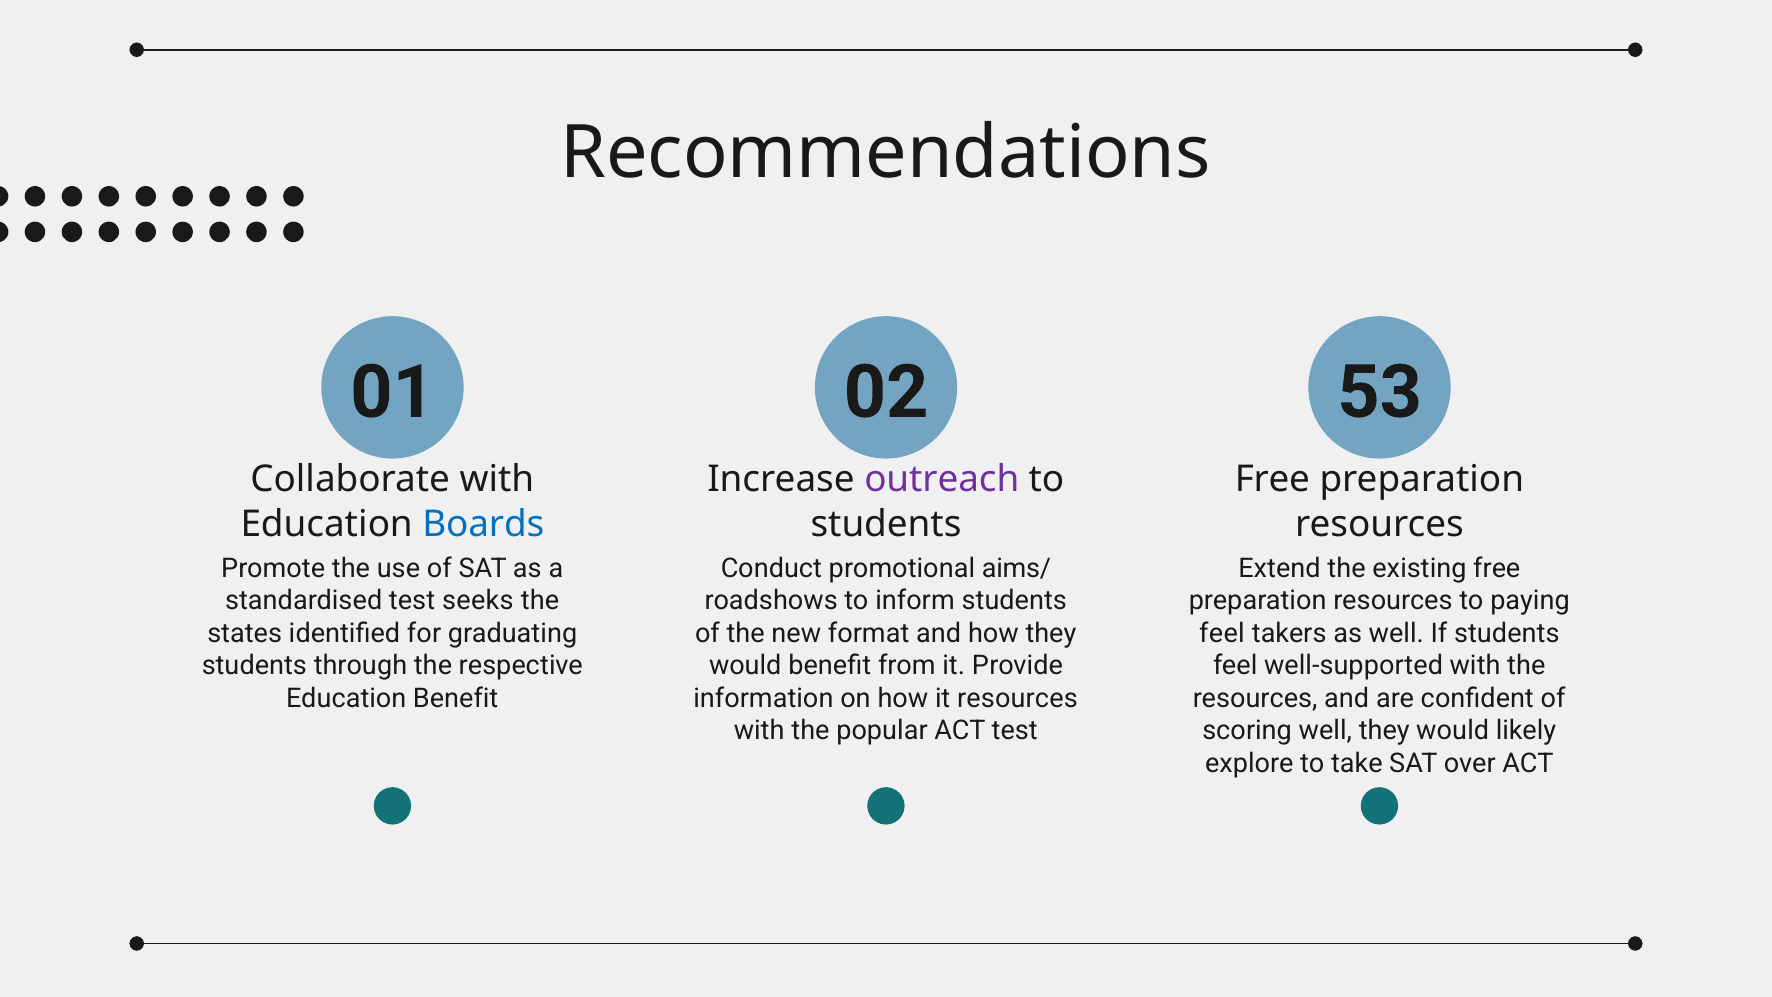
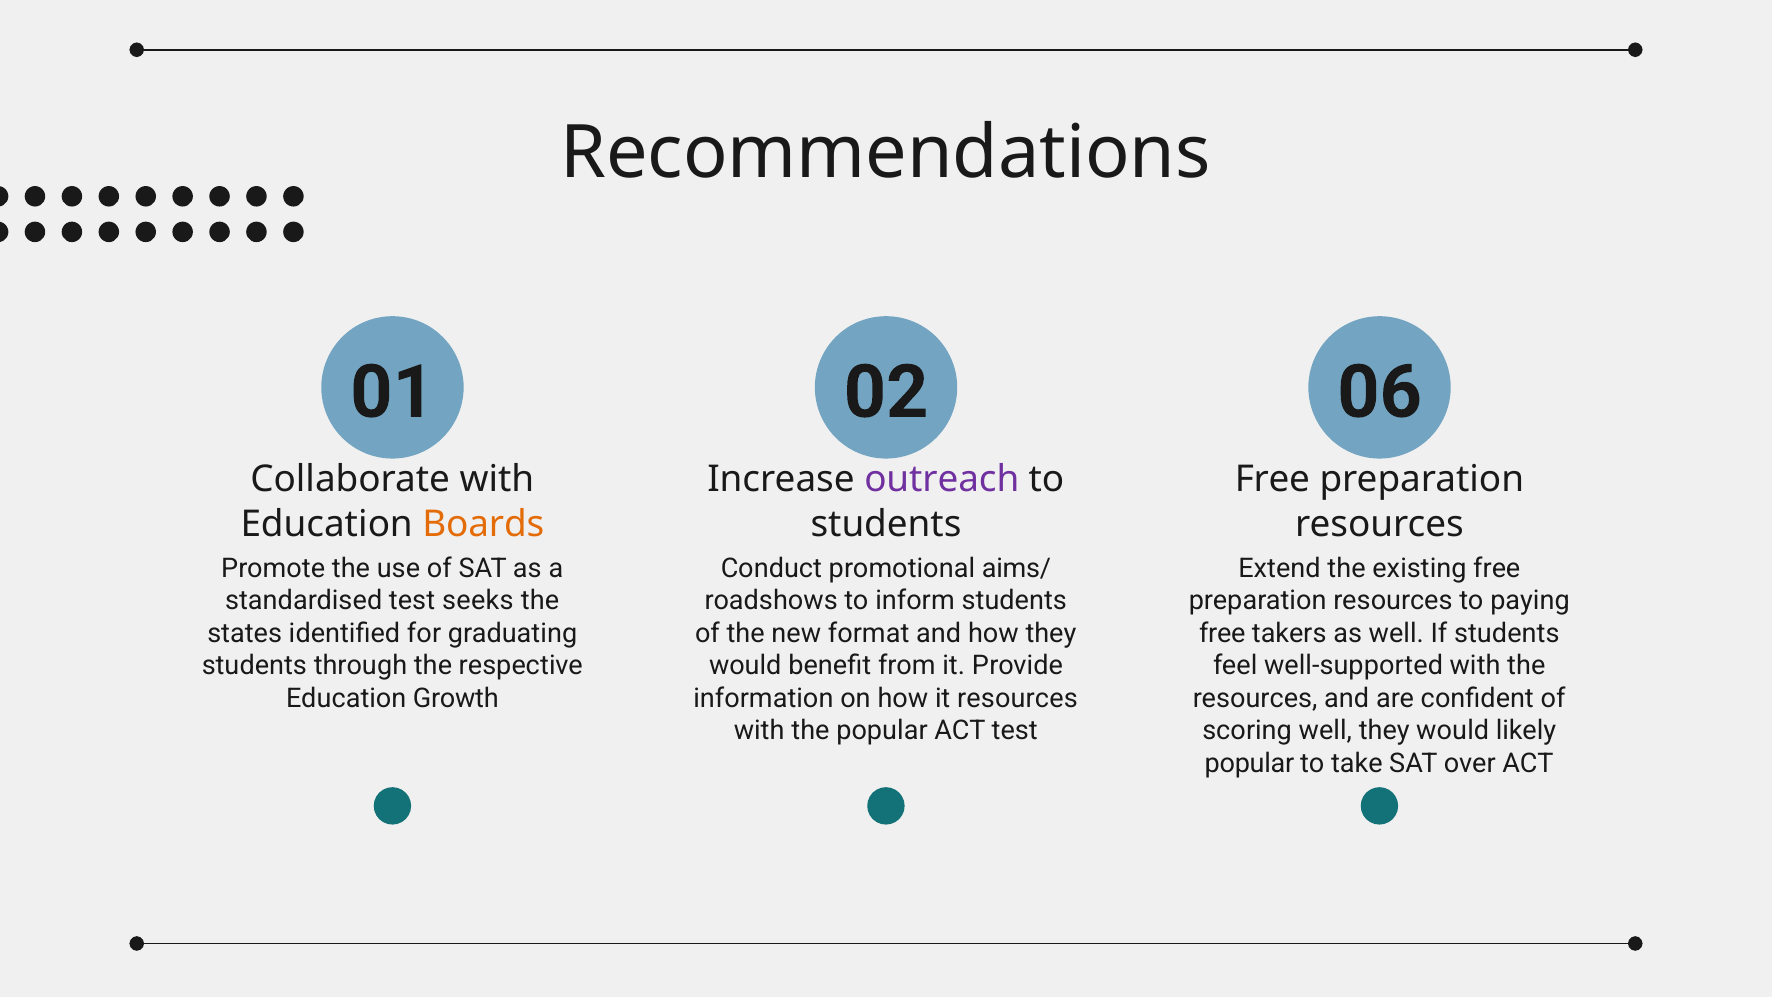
53: 53 -> 06 (1380, 392)
Boards colour: blue -> orange (483, 524)
feel: feel -> free (1222, 633)
Education Benefit: Benefit -> Growth (456, 698)
explore: explore -> popular (1249, 763)
